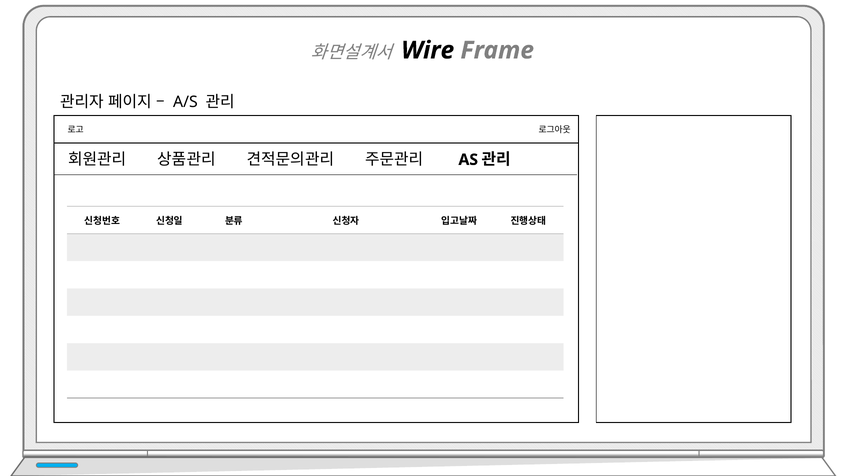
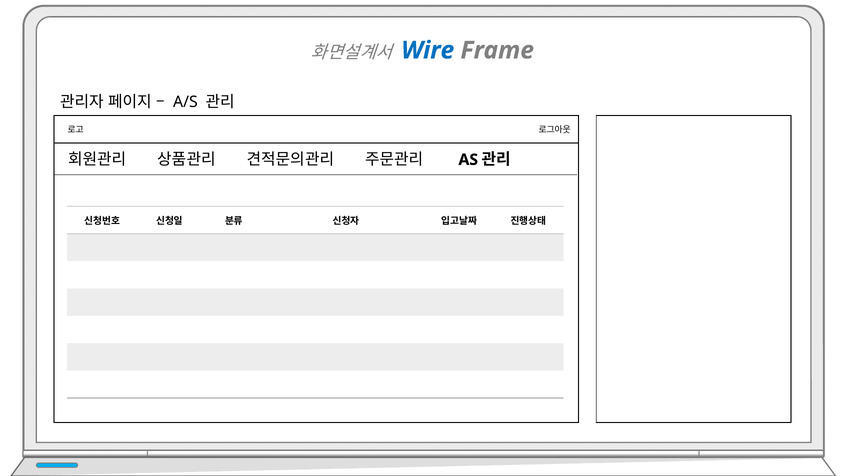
Wire colour: black -> blue (428, 50)
